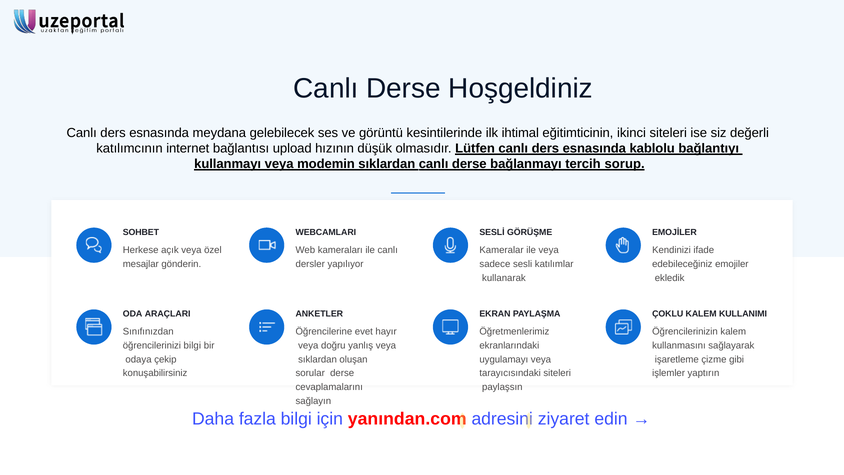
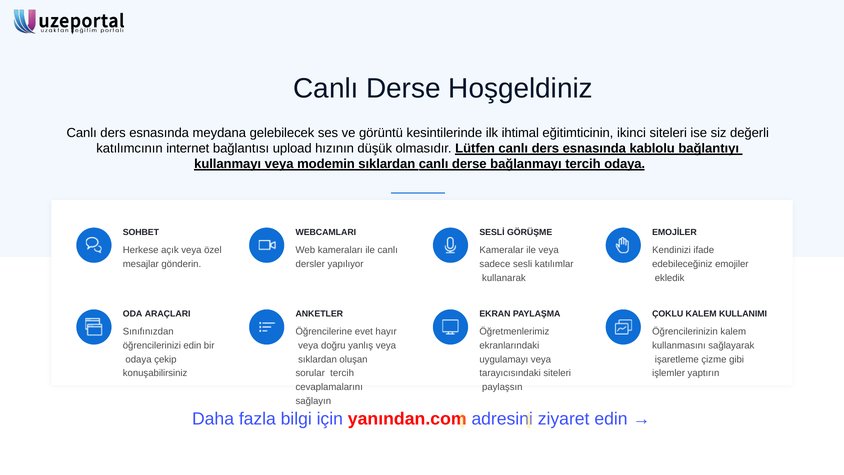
tercih sorup: sorup -> odaya (625, 164)
öğrencilerinizi bilgi: bilgi -> edin (192, 345)
sorular derse: derse -> tercih (342, 373)
